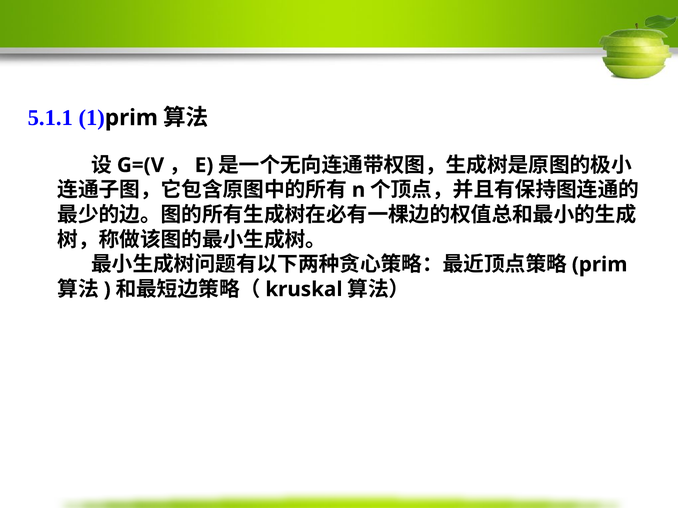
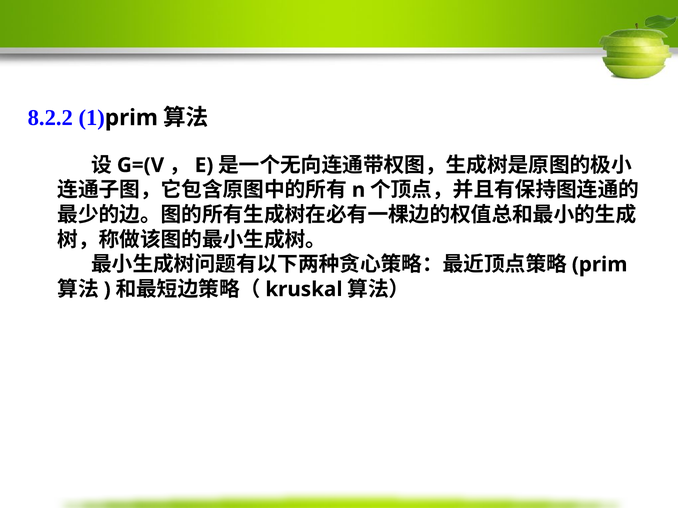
5.1.1: 5.1.1 -> 8.2.2 (50, 118)
